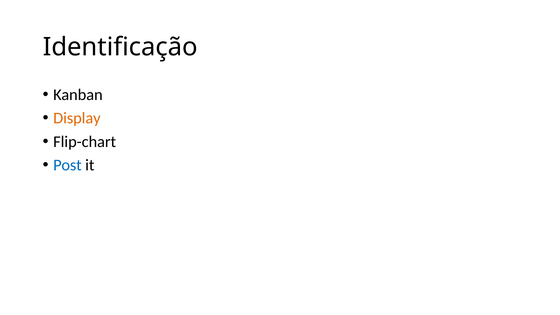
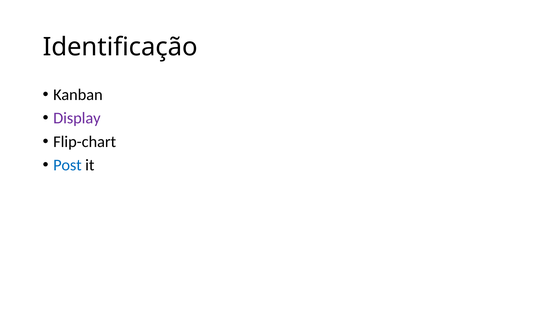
Display colour: orange -> purple (77, 118)
